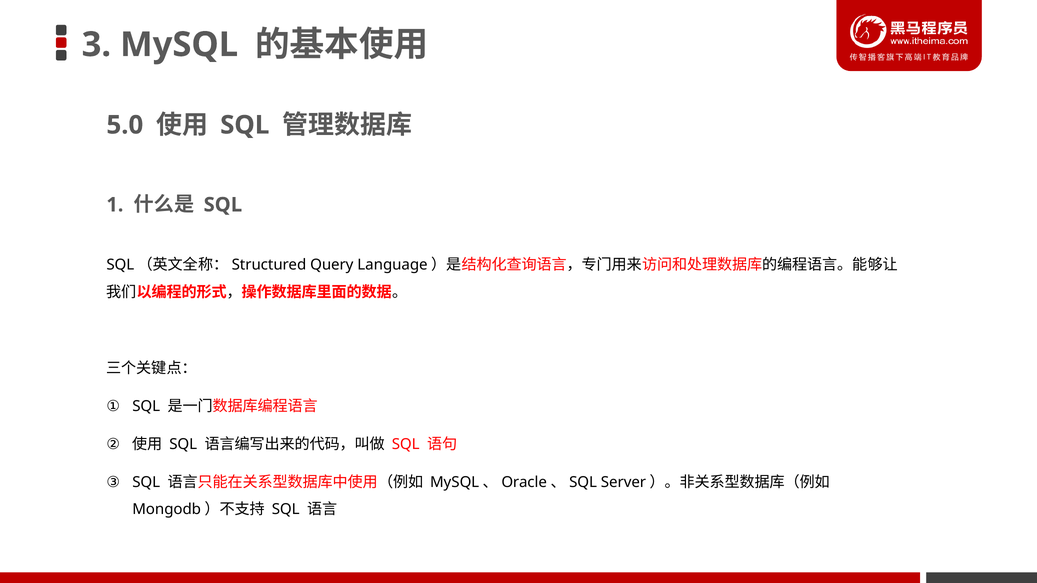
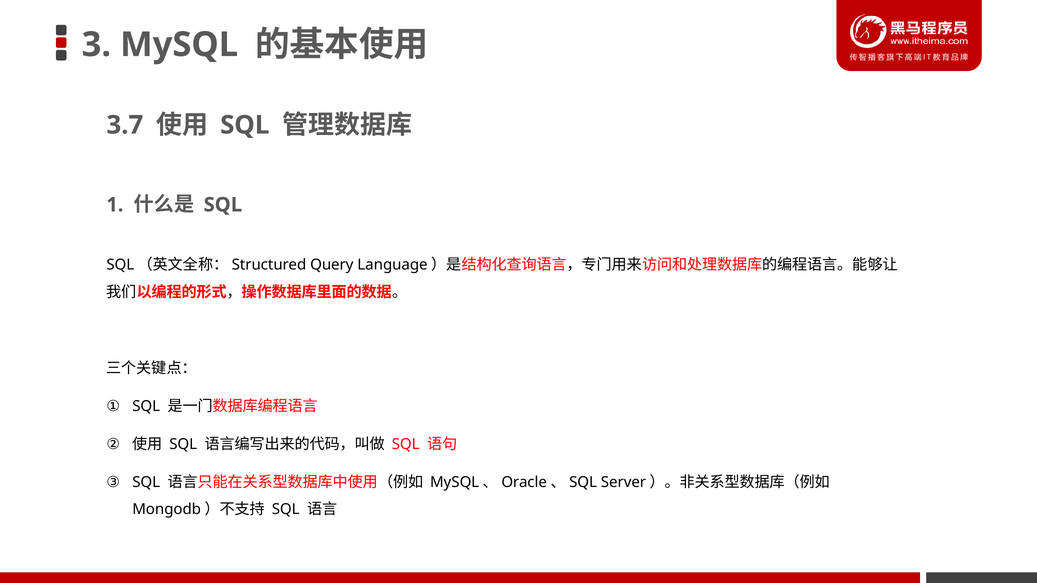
5.0: 5.0 -> 3.7 (125, 125)
